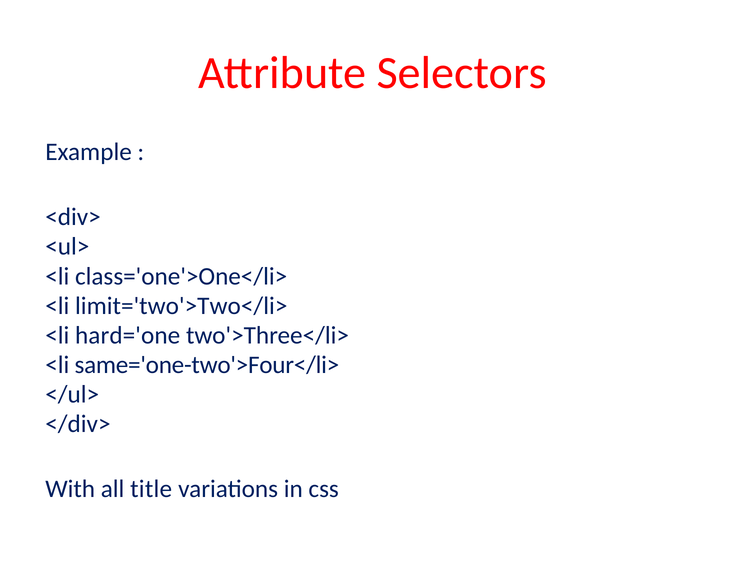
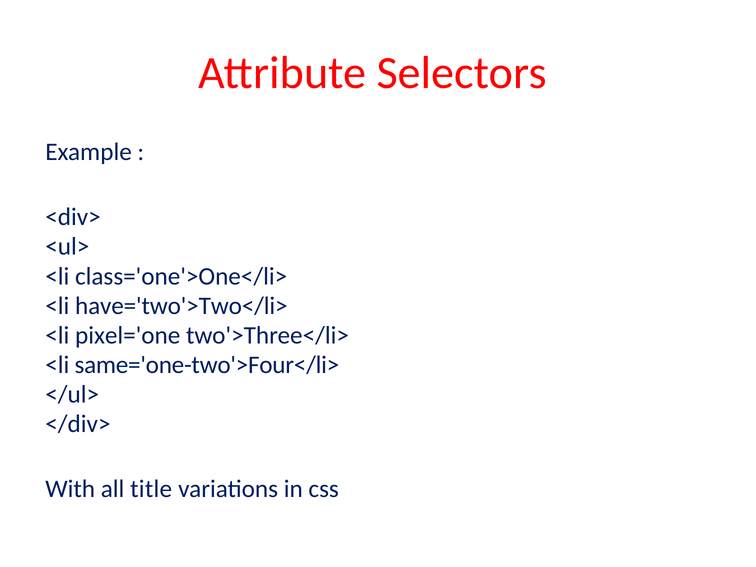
limit='two'>Two</li>: limit='two'>Two</li> -> have='two'>Two</li> (181, 306)
hard='one: hard='one -> pixel='one (128, 335)
